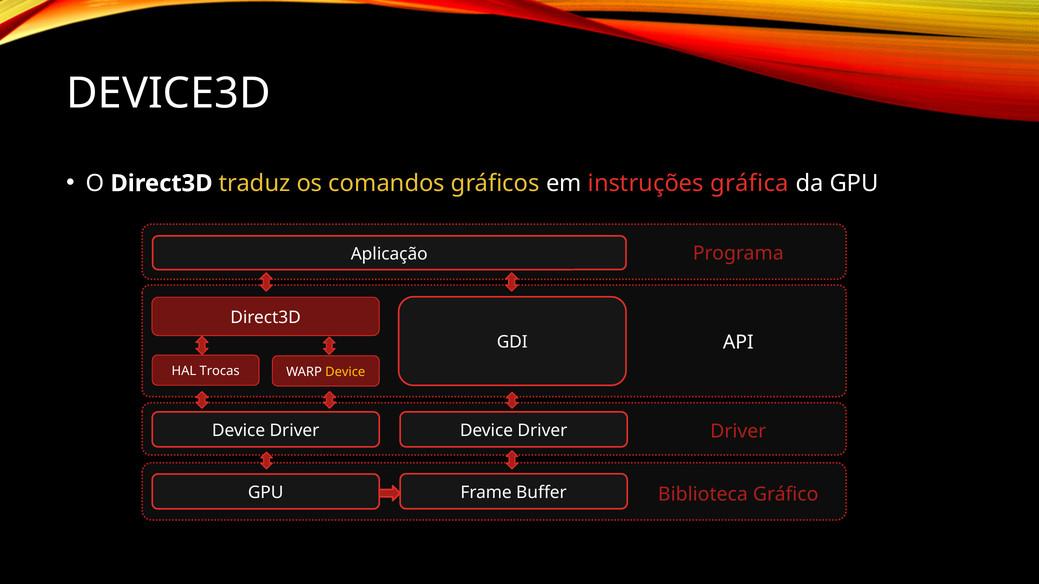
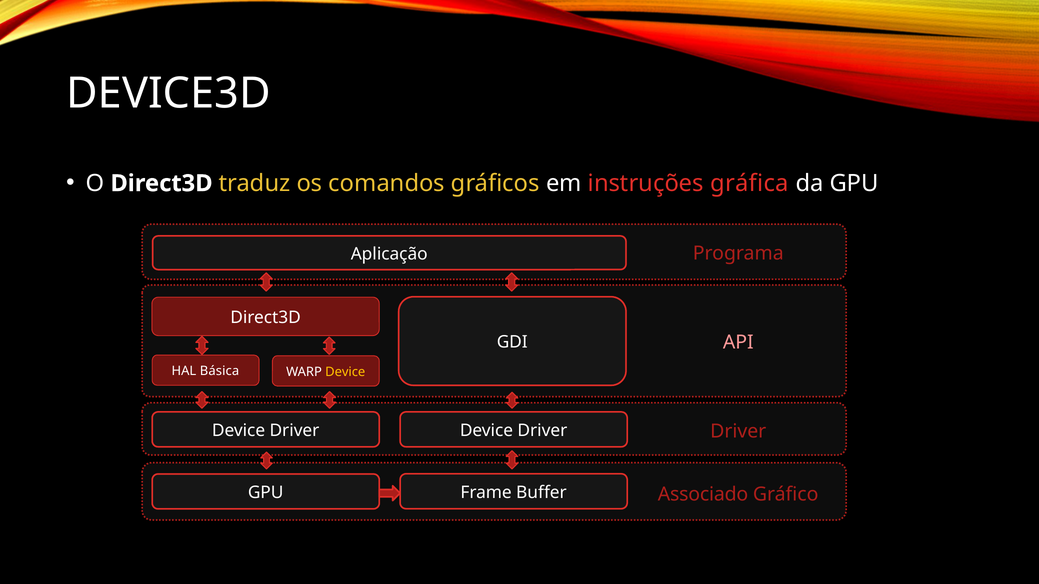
API colour: white -> pink (738, 343)
Trocas: Trocas -> Básica (220, 371)
Biblioteca: Biblioteca -> Associado (703, 495)
